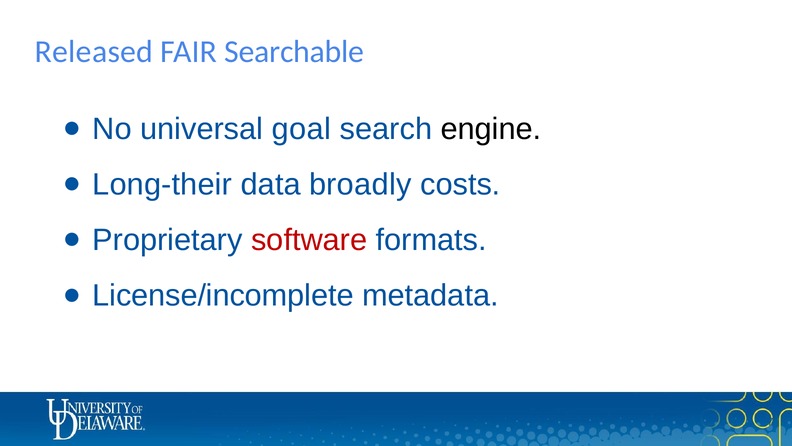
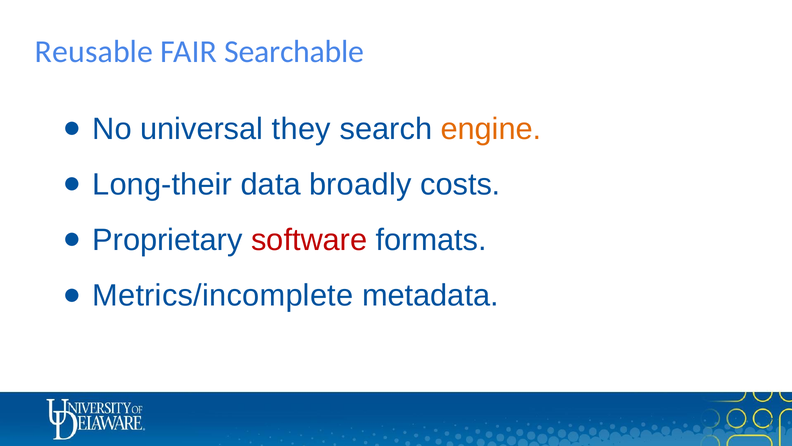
Released: Released -> Reusable (94, 52)
goal: goal -> they (301, 129)
engine colour: black -> orange (491, 129)
License/incomplete: License/incomplete -> Metrics/incomplete (223, 295)
